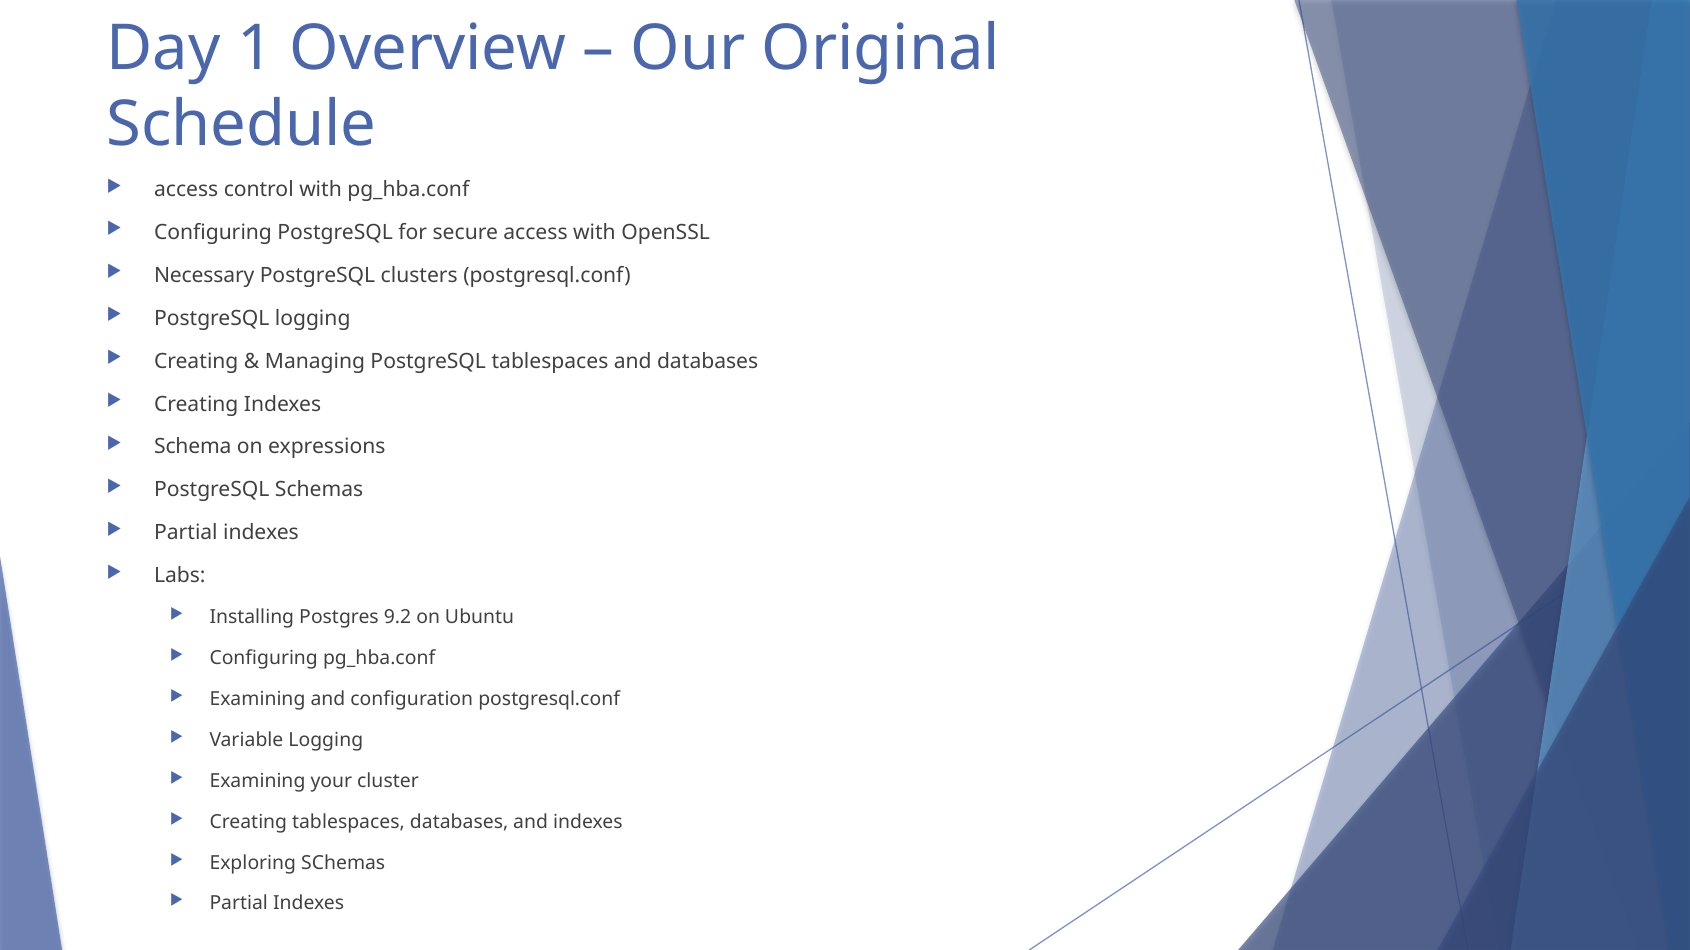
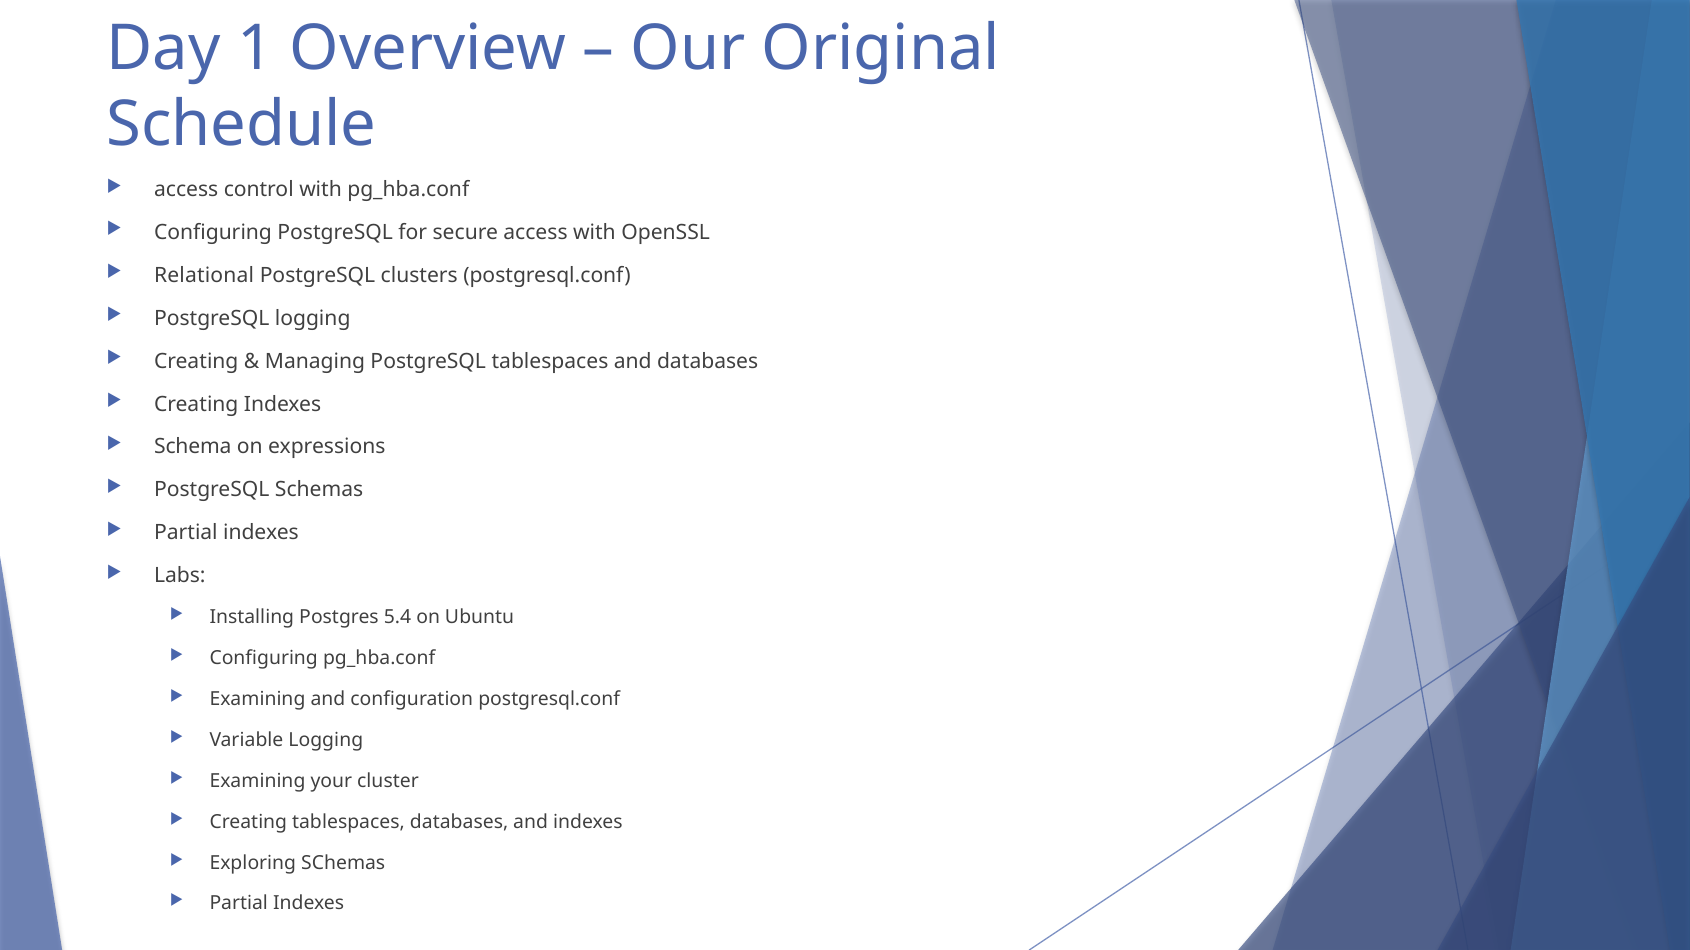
Necessary: Necessary -> Relational (204, 275)
9.2: 9.2 -> 5.4 (398, 618)
